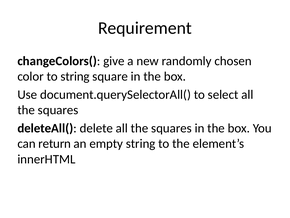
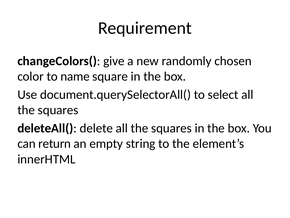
to string: string -> name (75, 76)
